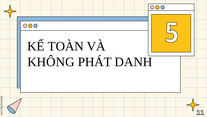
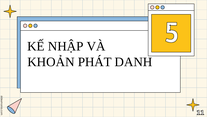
TOÀN: TOÀN -> NHẬP (66, 46)
KHÔNG: KHÔNG -> KHOẢN (51, 62)
